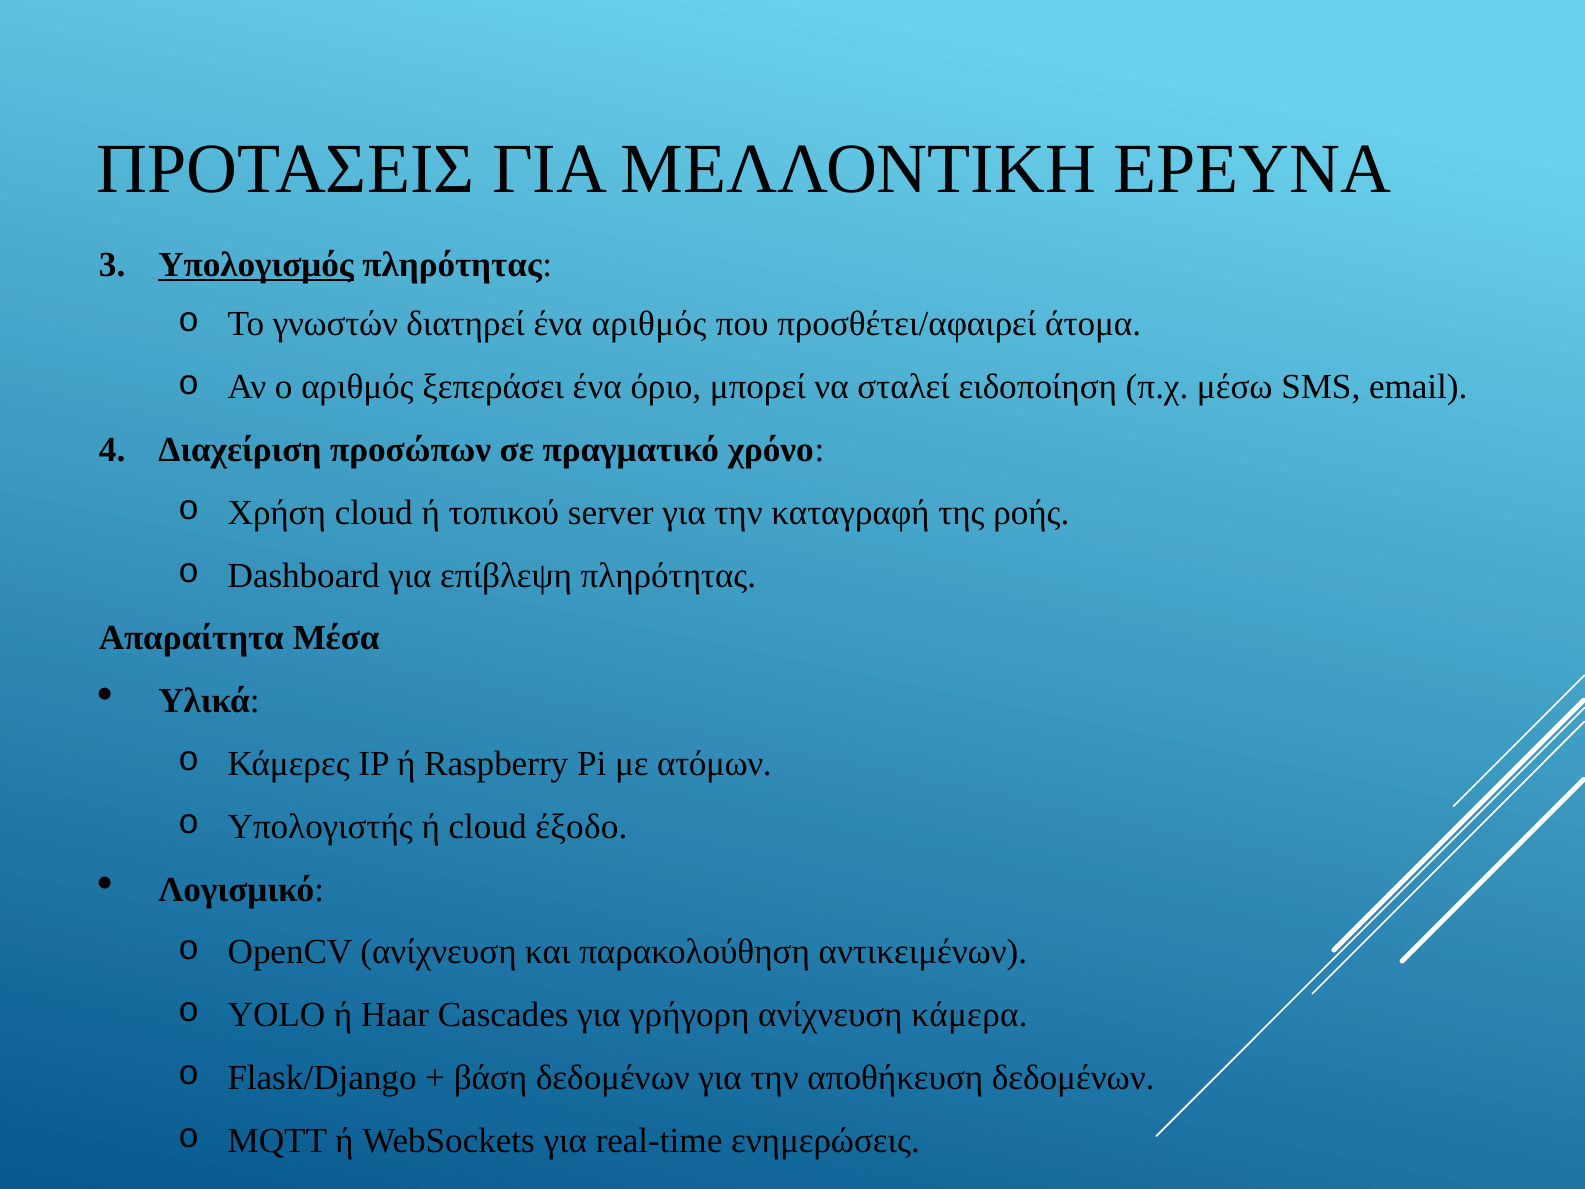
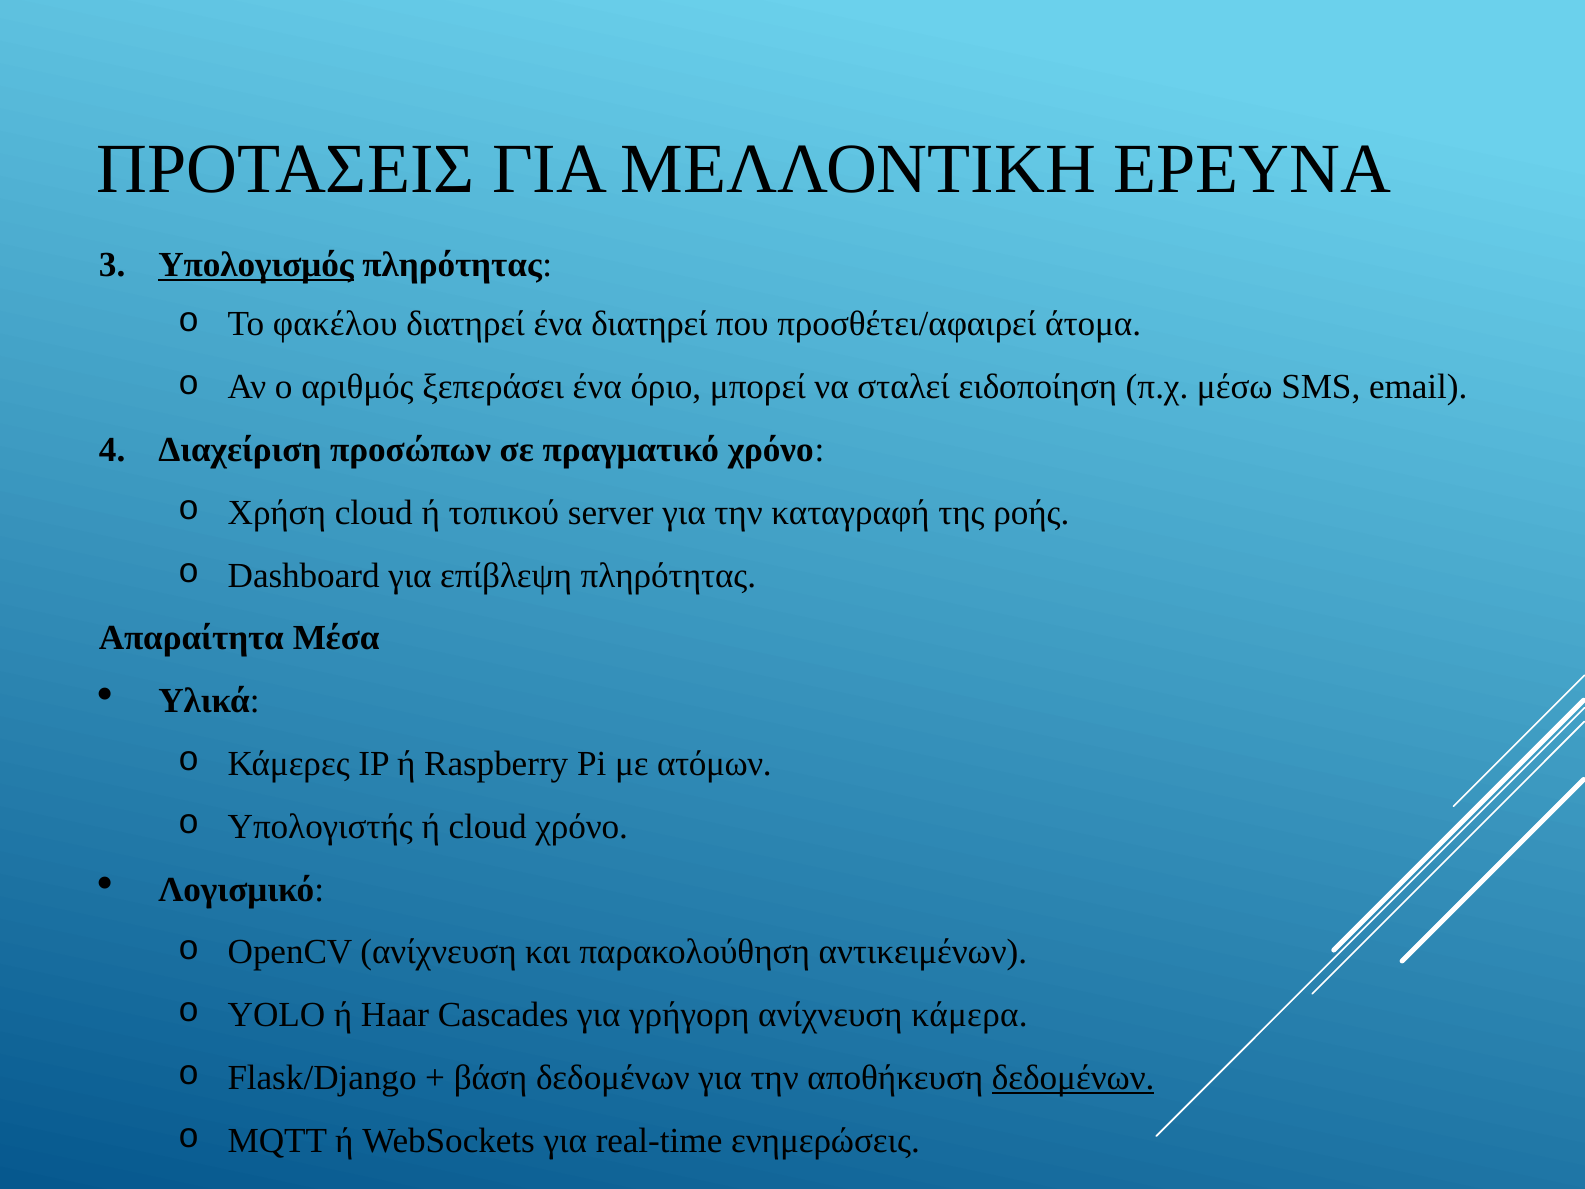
γνωστών: γνωστών -> φακέλου (335, 324)
ένα αριθμός: αριθμός -> διατηρεί (649, 324)
cloud έξοδο: έξοδο -> χρόνο (582, 827)
δεδομένων underline: none -> present (1073, 1078)
